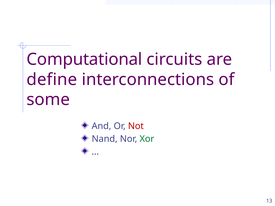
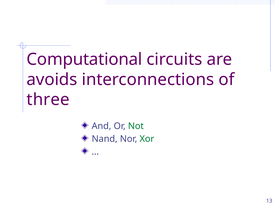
define: define -> avoids (52, 80)
some: some -> three (48, 100)
Not colour: red -> green (136, 126)
